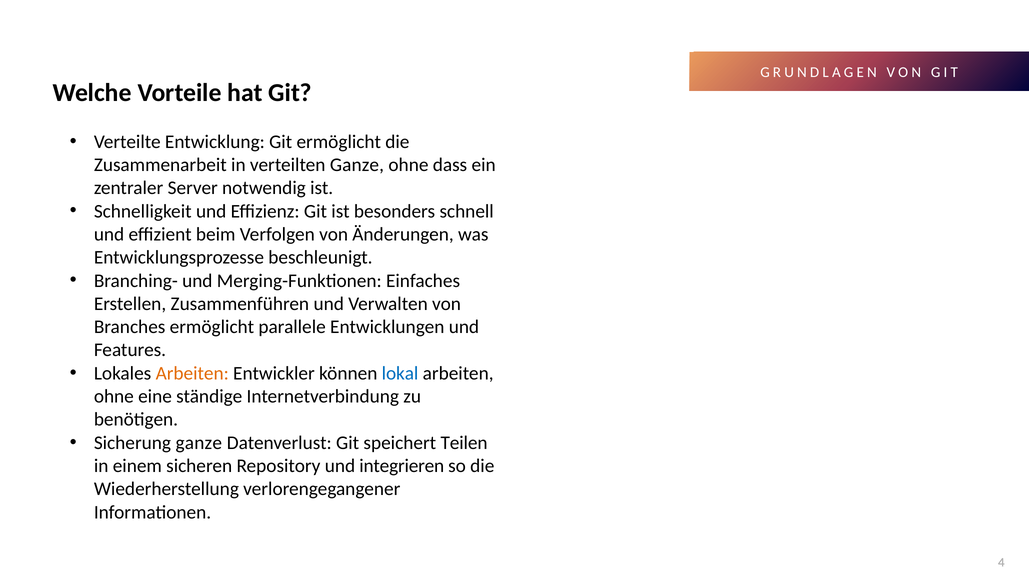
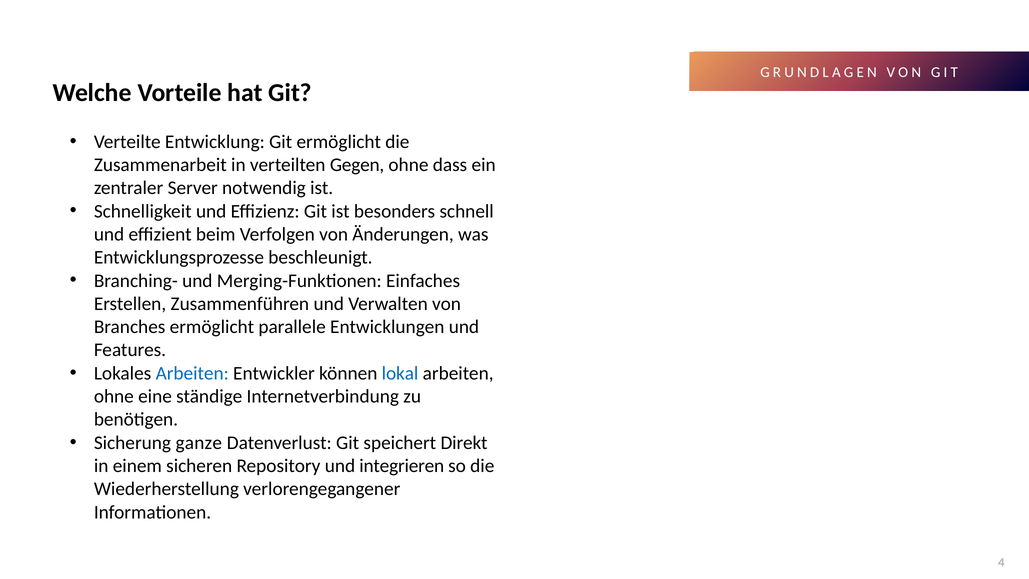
verteilten Ganze: Ganze -> Gegen (357, 165)
Arbeiten colour: orange -> blue (192, 373)
Teilen: Teilen -> Direkt (464, 443)
